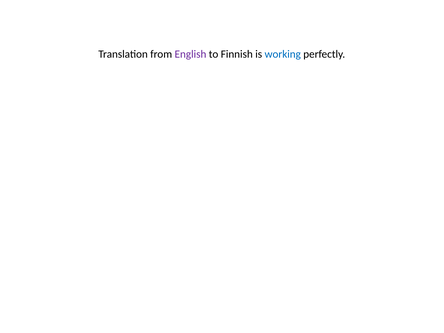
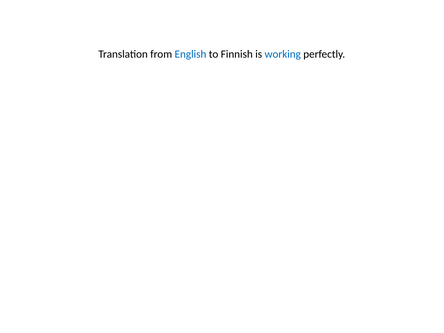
English colour: purple -> blue (190, 54)
